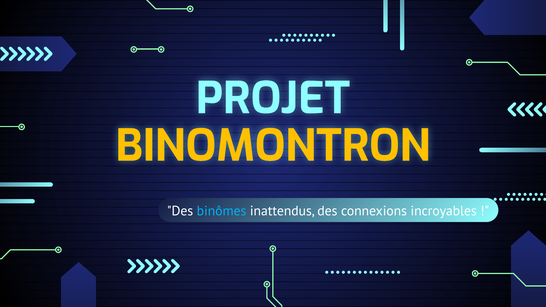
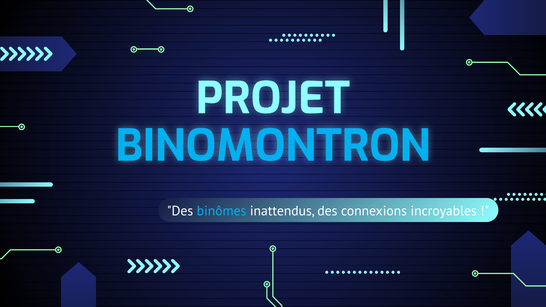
BINOMONTRON colour: yellow -> light blue (273, 146)
